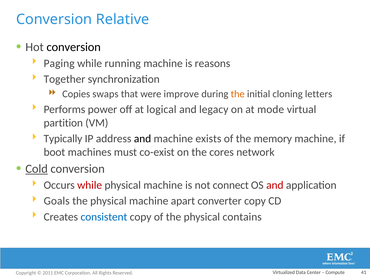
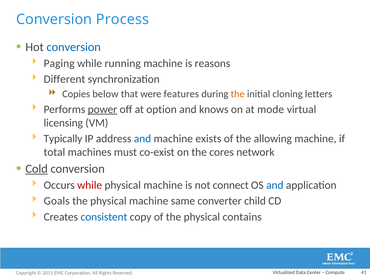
Relative: Relative -> Process (123, 20)
conversion colour: black -> blue (74, 47)
Together: Together -> Different (64, 79)
swaps: swaps -> below (105, 94)
improve: improve -> features (181, 94)
power underline: none -> present (102, 110)
logical: logical -> option (162, 110)
legacy: legacy -> knows (214, 110)
partition: partition -> licensing (63, 123)
and colour: black -> blue (143, 139)
memory: memory -> allowing (273, 139)
boot: boot -> total (54, 152)
and colour: red -> blue (275, 186)
apart: apart -> same (183, 201)
converter copy: copy -> child (255, 201)
